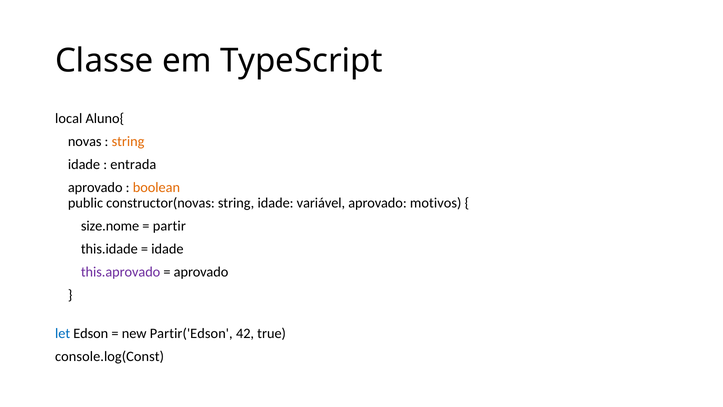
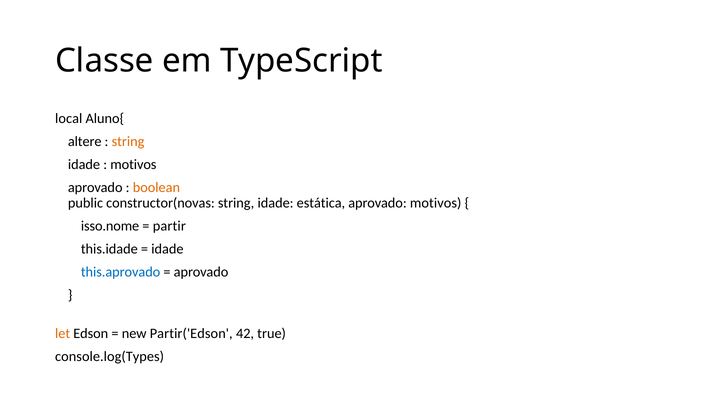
novas: novas -> altere (85, 142)
entrada: entrada -> motivos (133, 165)
variável: variável -> estática (321, 203)
size.nome: size.nome -> isso.nome (110, 226)
this.aprovado colour: purple -> blue (121, 272)
let colour: blue -> orange (63, 333)
console.log(Const: console.log(Const -> console.log(Types (110, 356)
